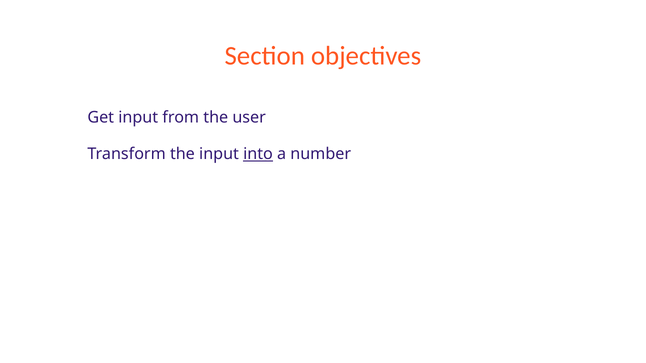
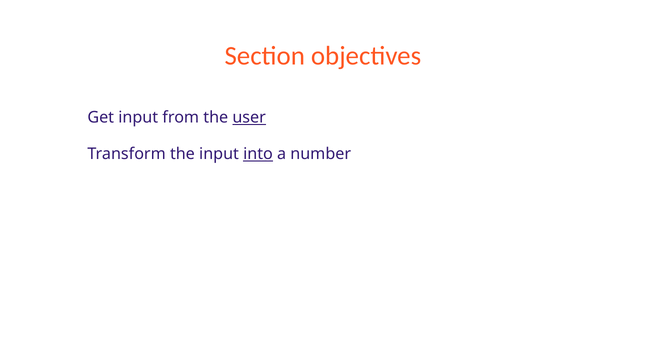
user underline: none -> present (249, 117)
